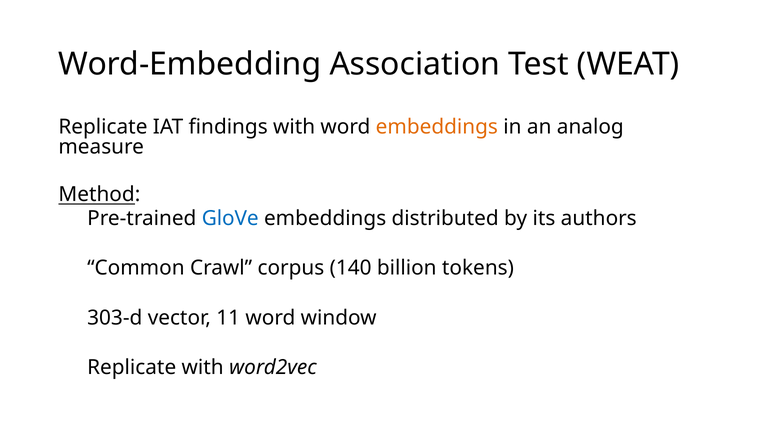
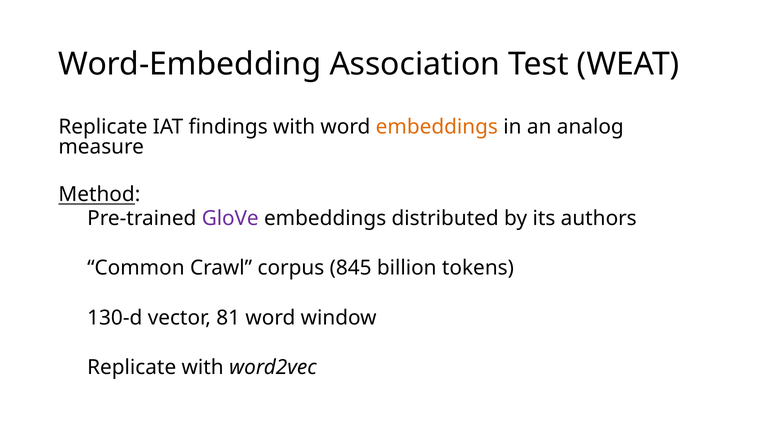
GloVe colour: blue -> purple (230, 218)
140: 140 -> 845 (351, 268)
303-d: 303-d -> 130-d (115, 318)
11: 11 -> 81 (228, 318)
